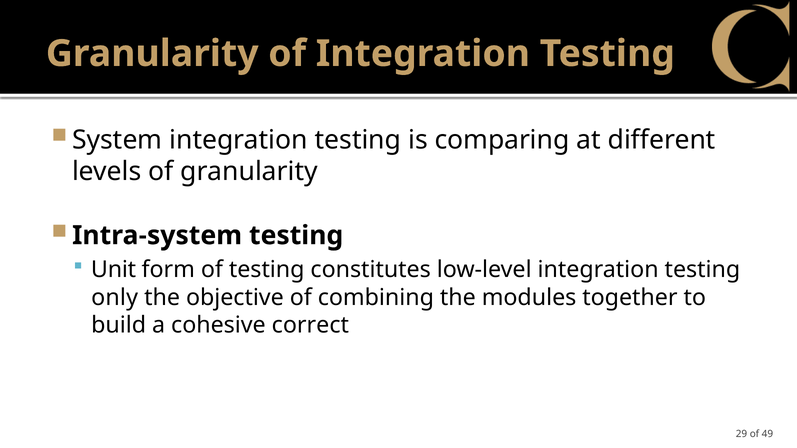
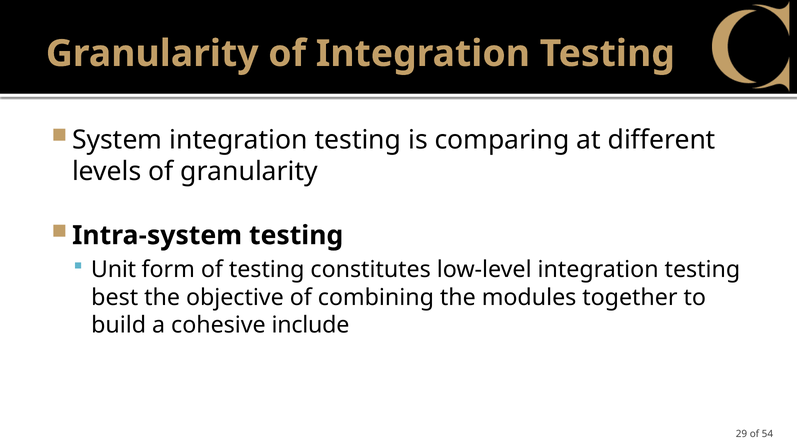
only: only -> best (115, 298)
correct: correct -> include (310, 326)
49: 49 -> 54 (767, 434)
